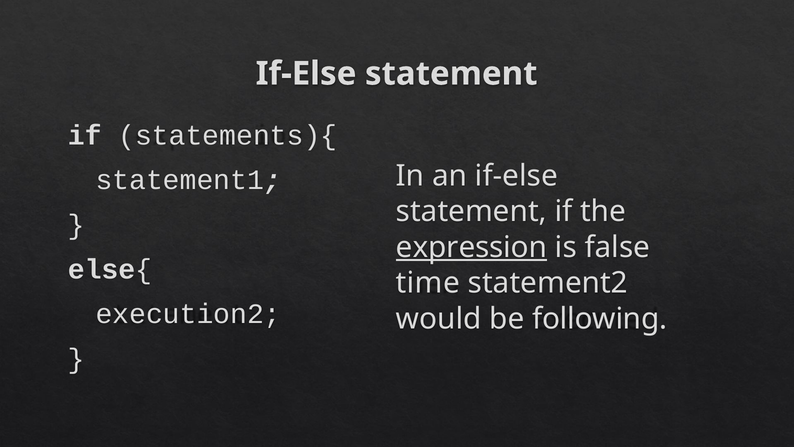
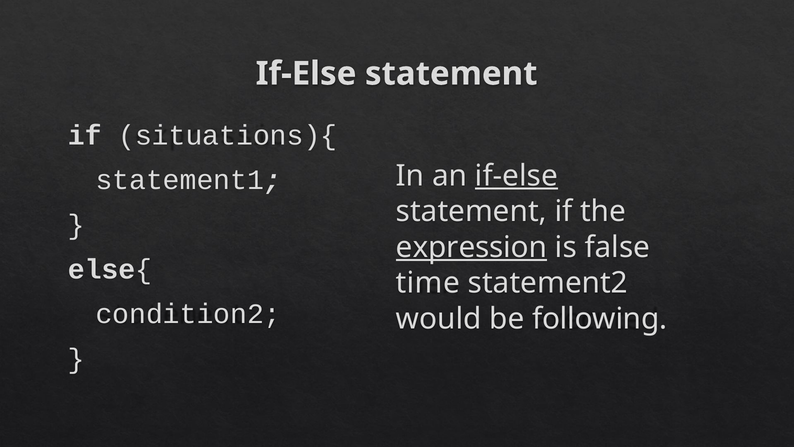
statements){: statements){ -> situations){ (228, 135)
if-else underline: none -> present (516, 176)
execution2: execution2 -> condition2 (188, 314)
